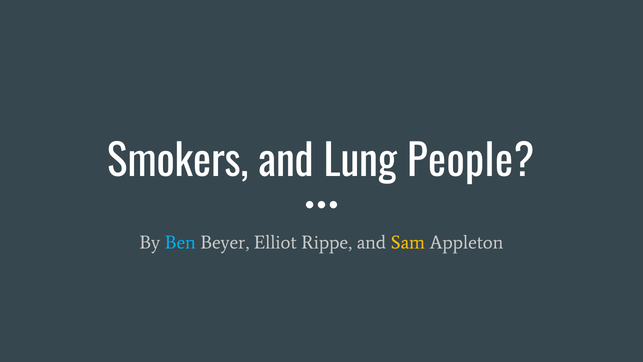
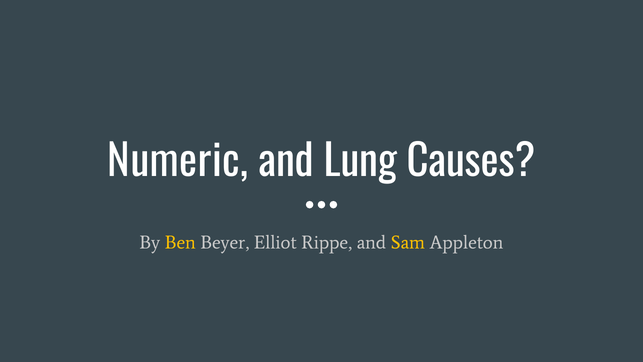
Smokers: Smokers -> Numeric (178, 162)
People: People -> Causes (471, 162)
Ben colour: light blue -> yellow (180, 242)
